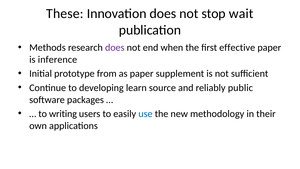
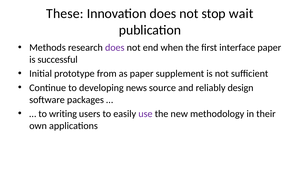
effective: effective -> interface (237, 48)
inference: inference -> successful (58, 60)
learn: learn -> news (136, 88)
public: public -> design (241, 88)
use colour: blue -> purple (145, 114)
